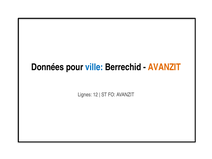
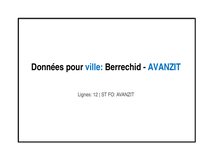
AVANZIT colour: orange -> blue (164, 67)
